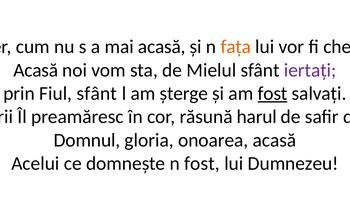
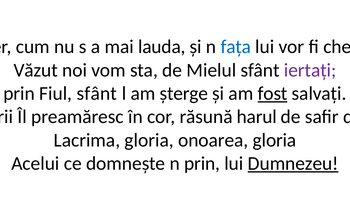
mai acasă: acasă -> lauda (162, 47)
fața colour: orange -> blue (236, 47)
Acasă: Acasă -> Văzut (36, 70)
Domnul: Domnul -> Lacrima (87, 140)
onoarea acasă: acasă -> gloria (275, 140)
n fost: fost -> prin (202, 163)
Dumnezeu underline: none -> present (293, 163)
